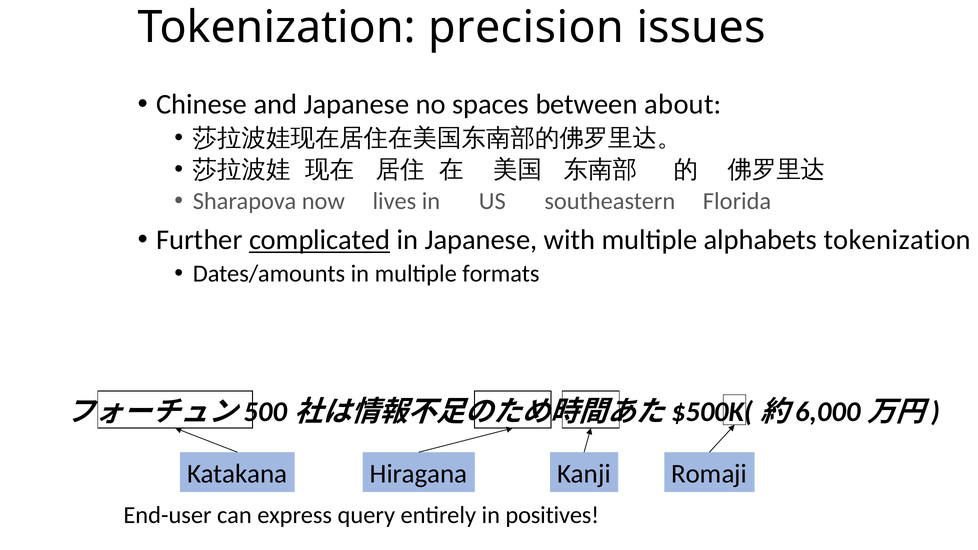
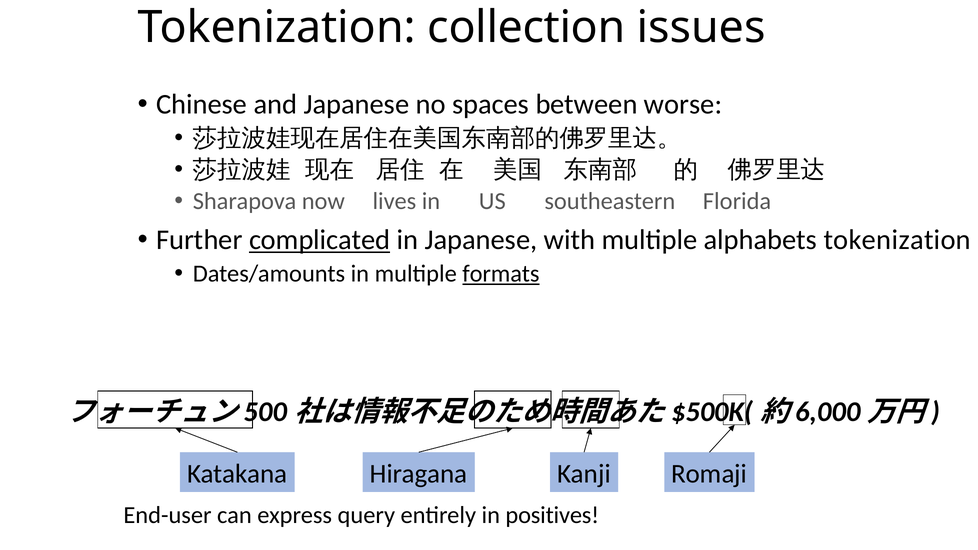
precision: precision -> collection (526, 27)
about: about -> worse (683, 104)
formats underline: none -> present (501, 274)
